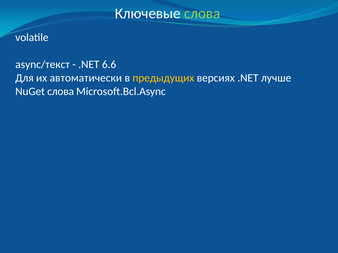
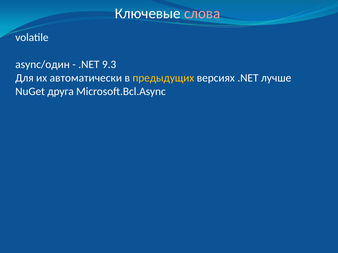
слова colour: light green -> pink (202, 13)
async/текст: async/текст -> async/один (43, 65)
6.6: 6.6 -> 9.3 (109, 65)
NuGet слова: слова -> друга (61, 92)
